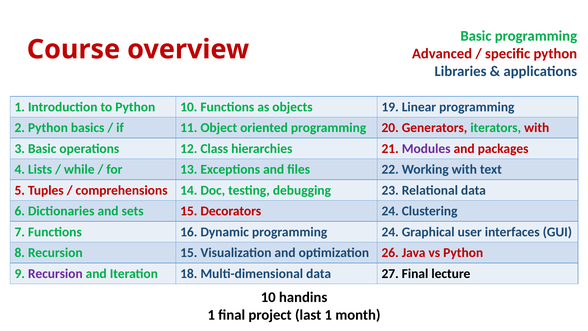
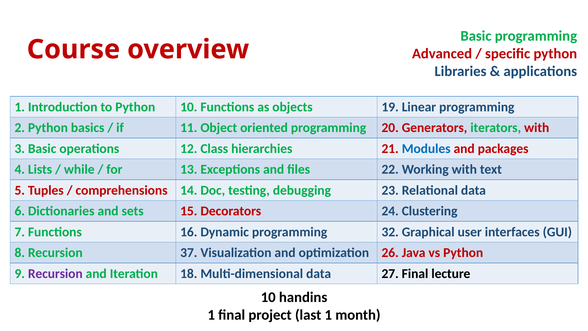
Modules colour: purple -> blue (426, 148)
programming 24: 24 -> 32 (390, 232)
Recursion 15: 15 -> 37 (189, 253)
